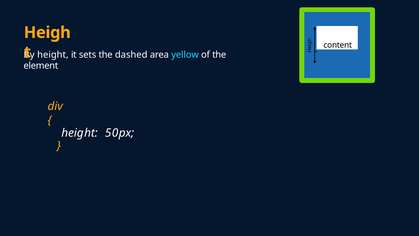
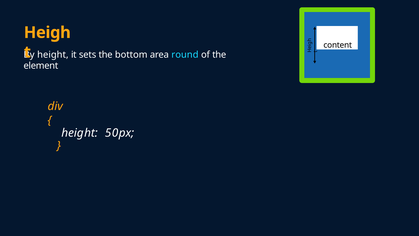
dashed: dashed -> bottom (131, 55)
yellow: yellow -> round (185, 55)
